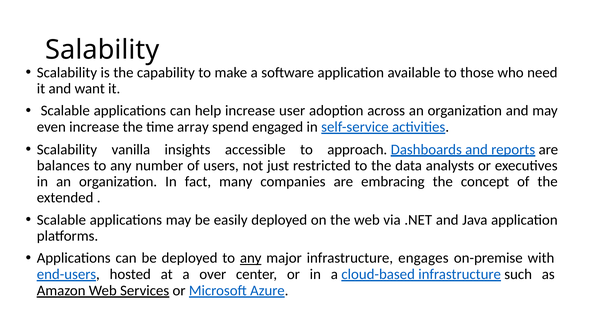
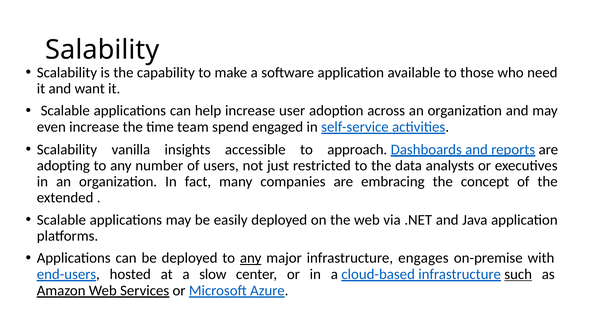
array: array -> team (193, 127)
balances: balances -> adopting (63, 166)
over: over -> slow (213, 274)
such underline: none -> present (518, 274)
